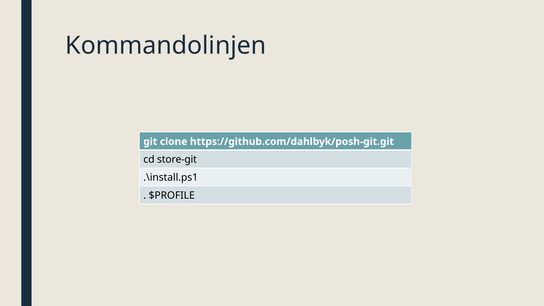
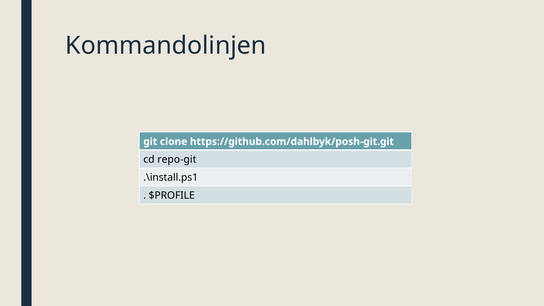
store-git: store-git -> repo-git (177, 160)
